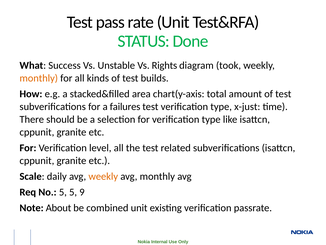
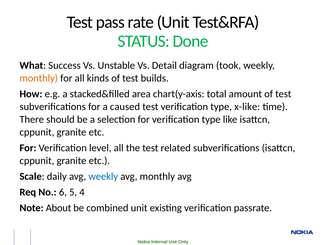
Rights: Rights -> Detail (164, 65)
failures: failures -> caused (125, 106)
x-just: x-just -> x-like (247, 106)
weekly colour: orange -> blue (103, 176)
No 5: 5 -> 6 (63, 192)
9: 9 -> 4 (82, 192)
